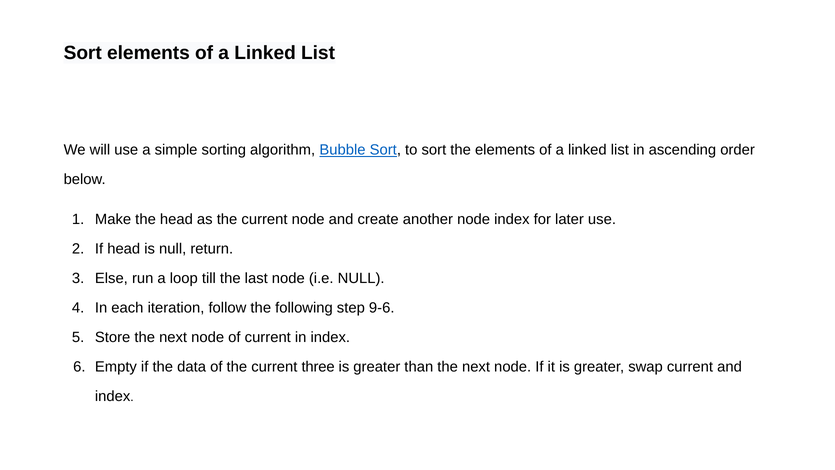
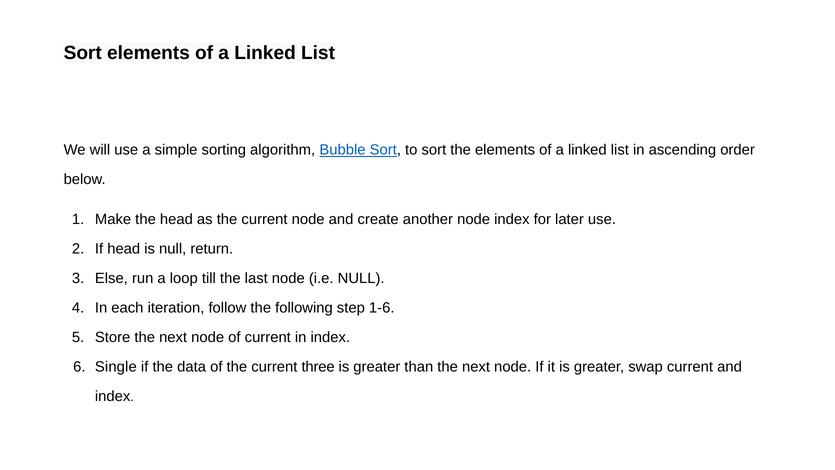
9-6: 9-6 -> 1-6 (382, 308)
Empty: Empty -> Single (116, 366)
